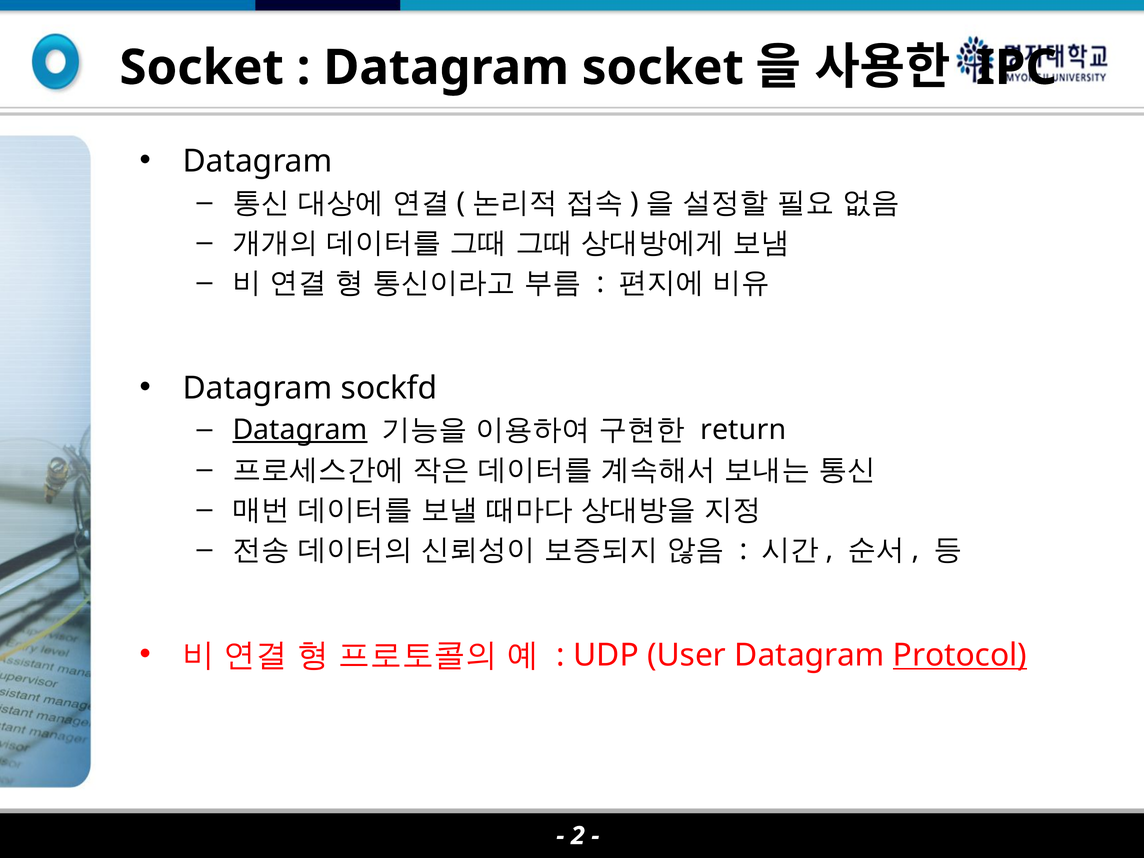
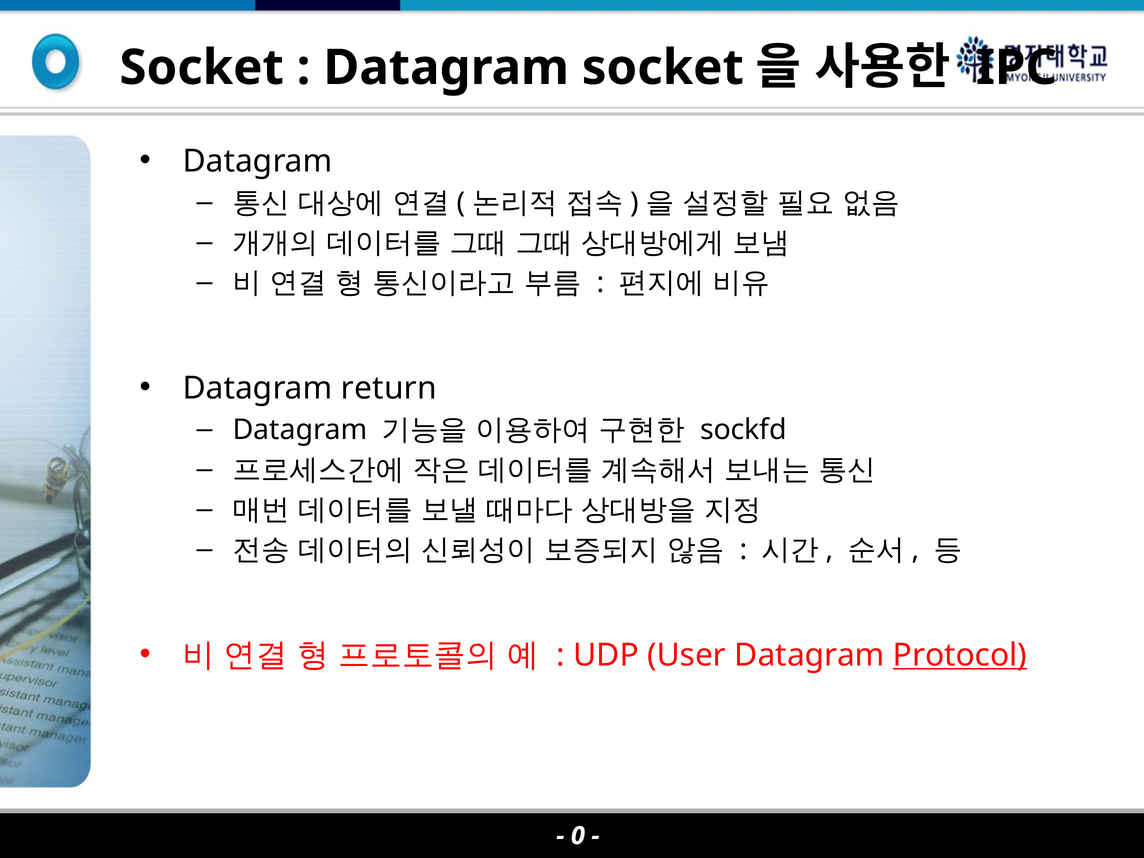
sockfd: sockfd -> return (389, 388)
Datagram underline: present -> none (300, 430)
return: return -> sockfd (743, 430)
2: 2 -> 0 (578, 836)
